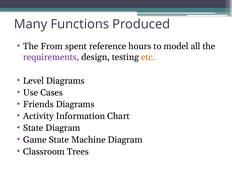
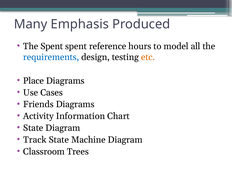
Functions: Functions -> Emphasis (80, 24)
The From: From -> Spent (52, 46)
requirements colour: purple -> blue (51, 57)
Level: Level -> Place (34, 81)
Game: Game -> Track (35, 140)
